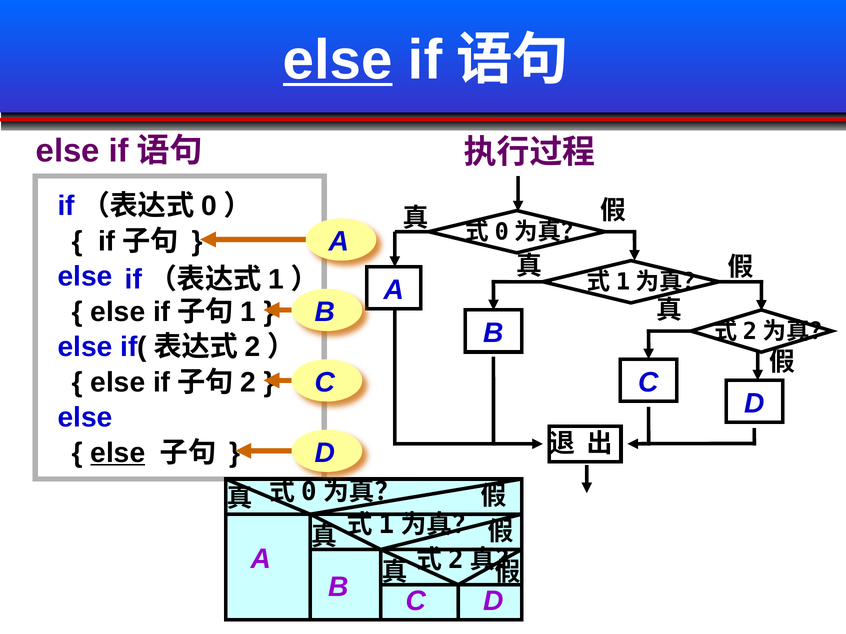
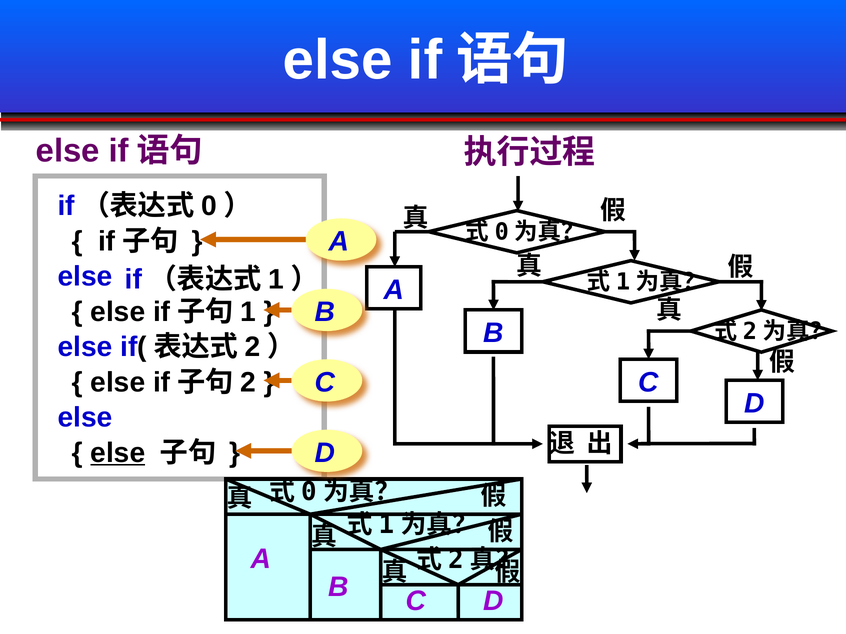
else underline: present -> none (338, 60)
